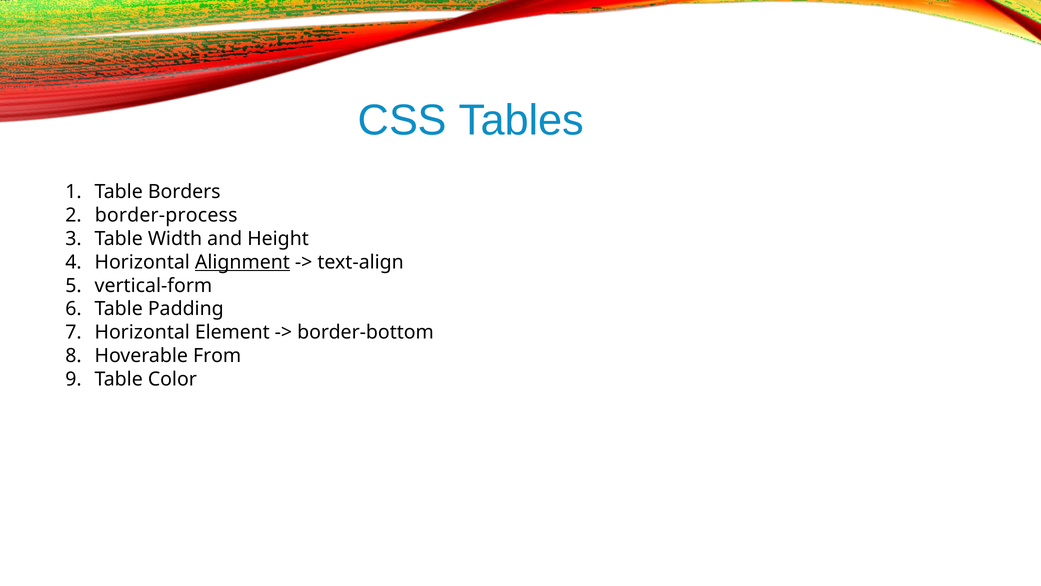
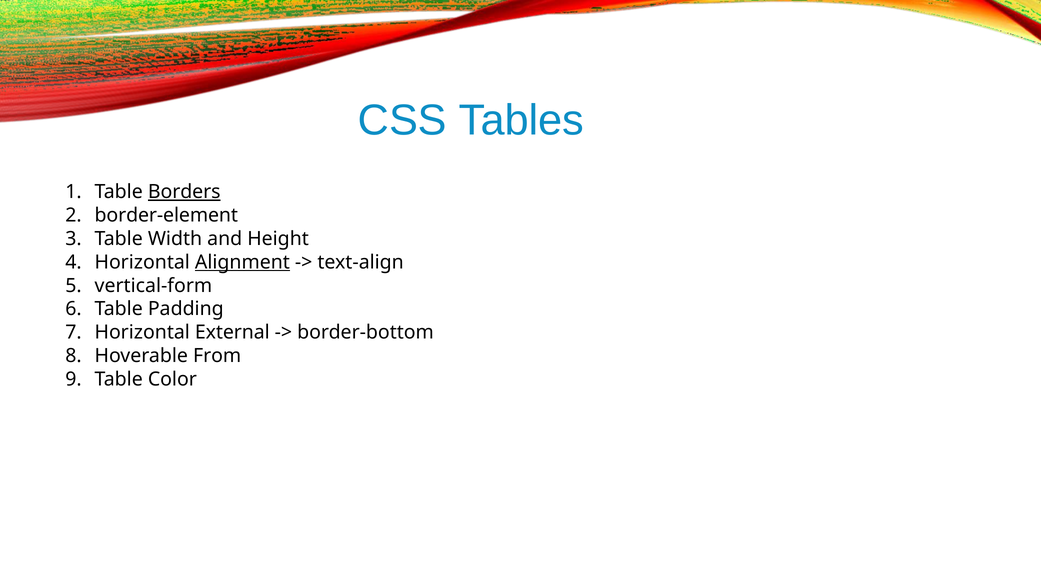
Borders underline: none -> present (184, 192)
border-process: border-process -> border-element (166, 215)
Element: Element -> External (232, 332)
